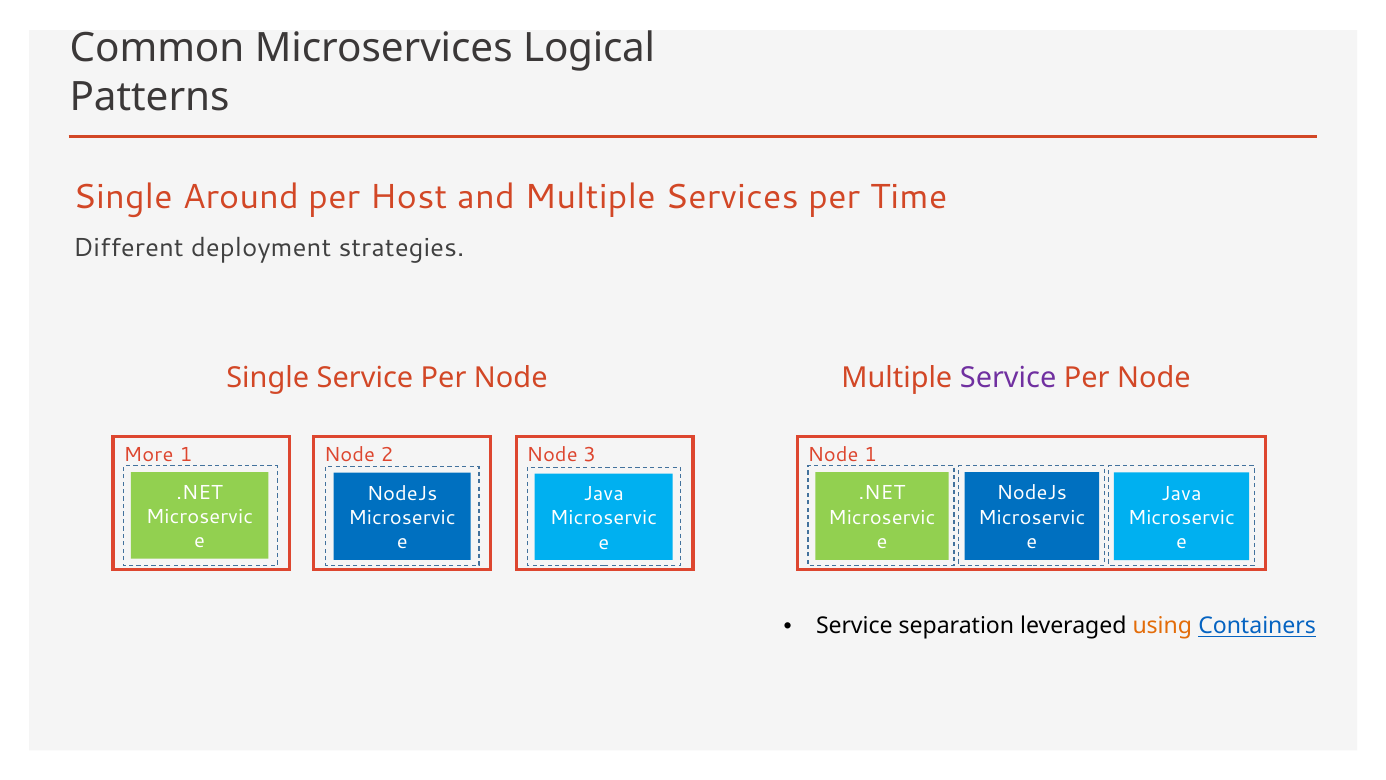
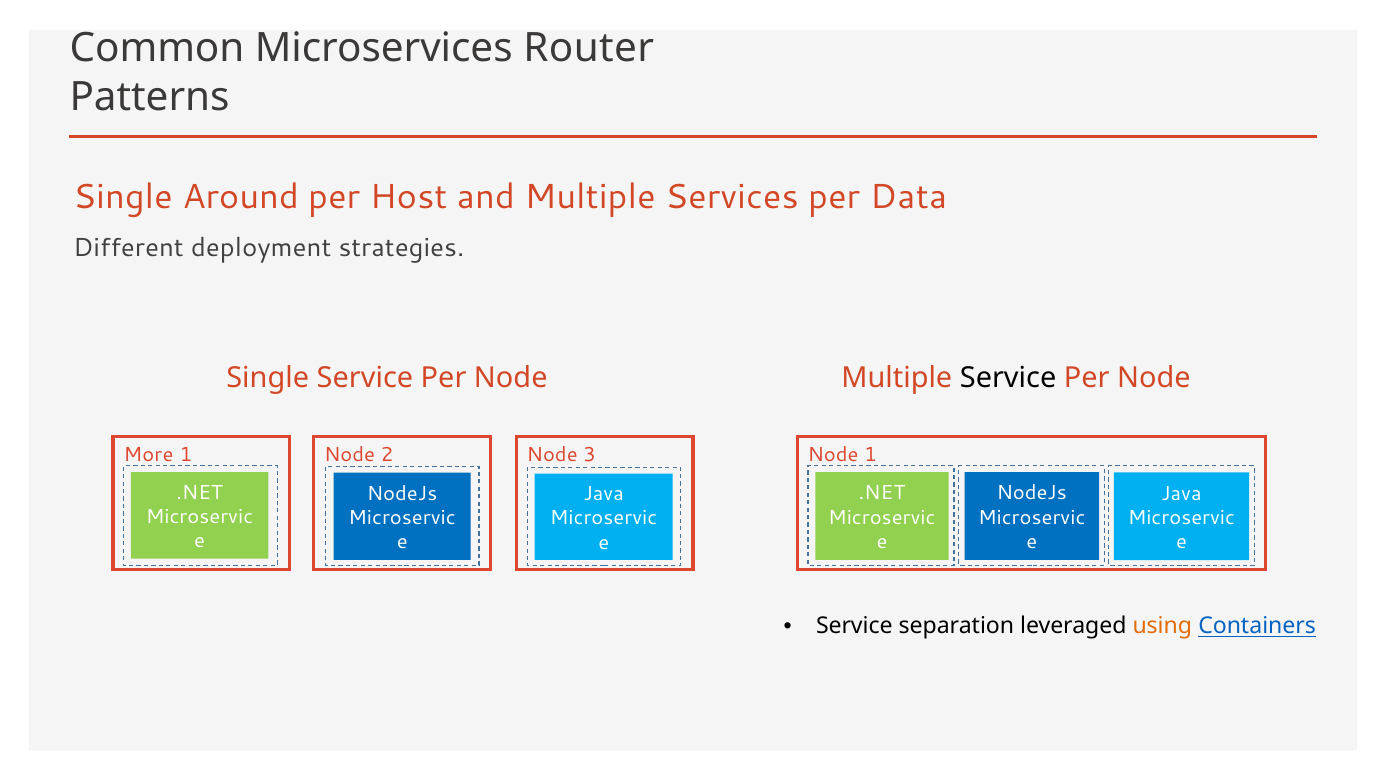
Logical: Logical -> Router (589, 48)
Time: Time -> Data (909, 196)
Service colour: purple -> black (1008, 378)
